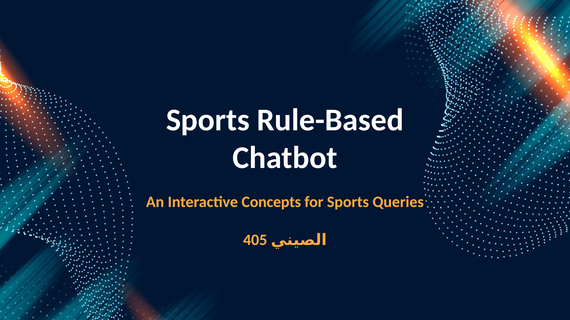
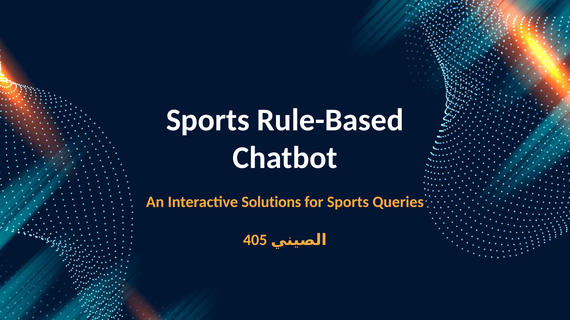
Concepts: Concepts -> Solutions (271, 202)
